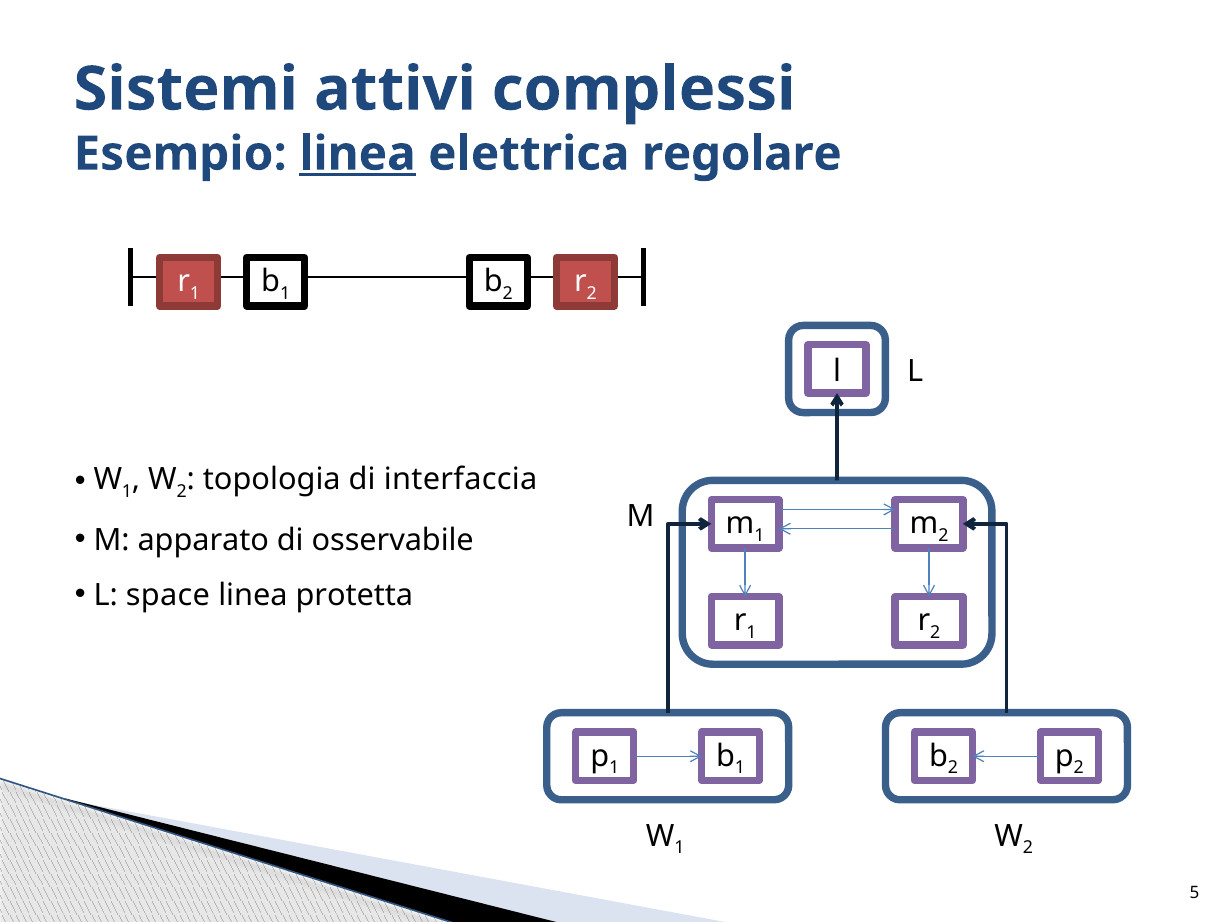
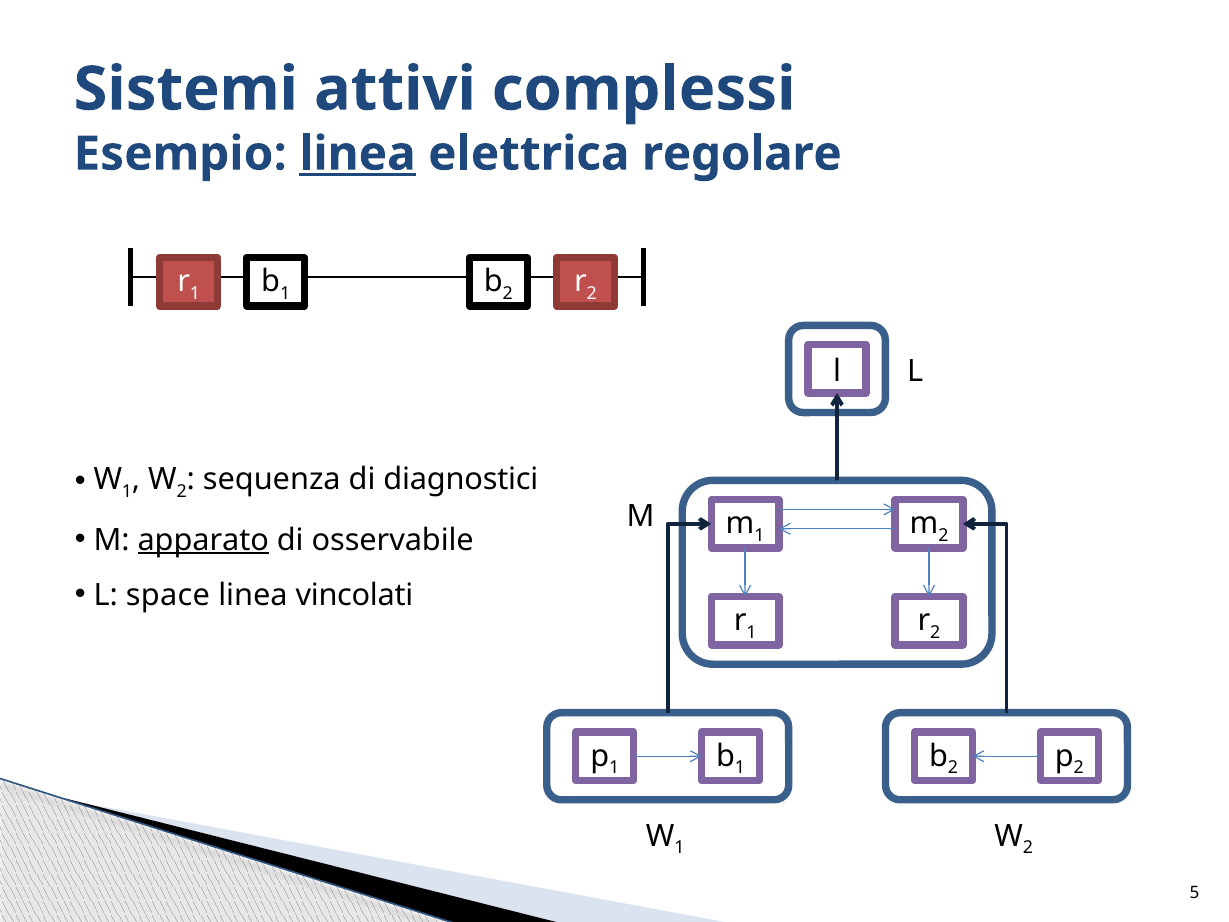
topologia: topologia -> sequenza (272, 479)
interfaccia: interfaccia -> diagnostici (461, 479)
apparato underline: none -> present (203, 540)
protetta: protetta -> vincolati (354, 595)
